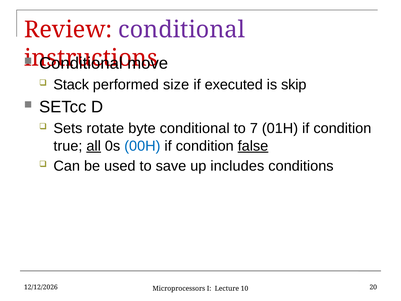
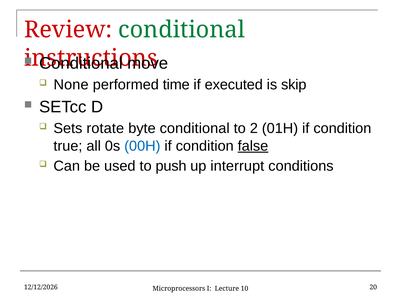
conditional colour: purple -> green (182, 30)
Stack: Stack -> None (71, 85)
size: size -> time (176, 85)
7: 7 -> 2 (254, 128)
all underline: present -> none (94, 146)
save: save -> push (171, 166)
includes: includes -> interrupt (237, 166)
